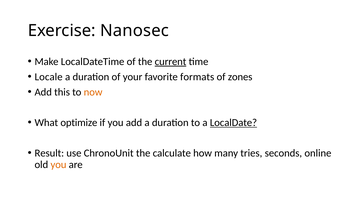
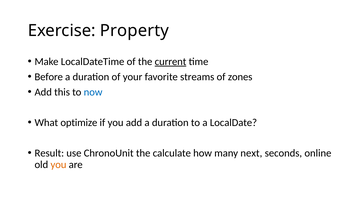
Nanosec: Nanosec -> Property (134, 31)
Locale: Locale -> Before (49, 77)
formats: formats -> streams (197, 77)
now colour: orange -> blue (93, 92)
LocalDate underline: present -> none (233, 122)
tries: tries -> next (251, 153)
